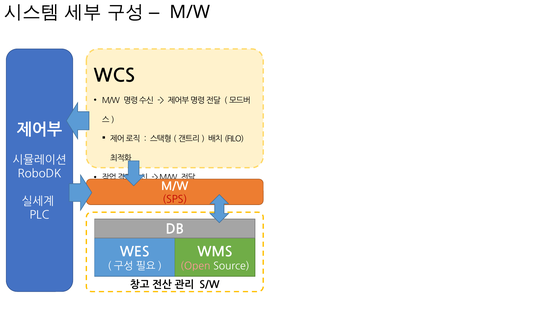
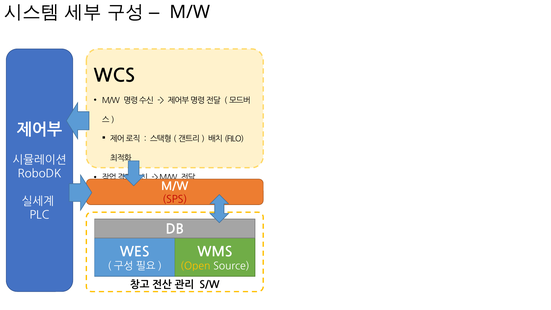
Open colour: pink -> yellow (195, 266)
